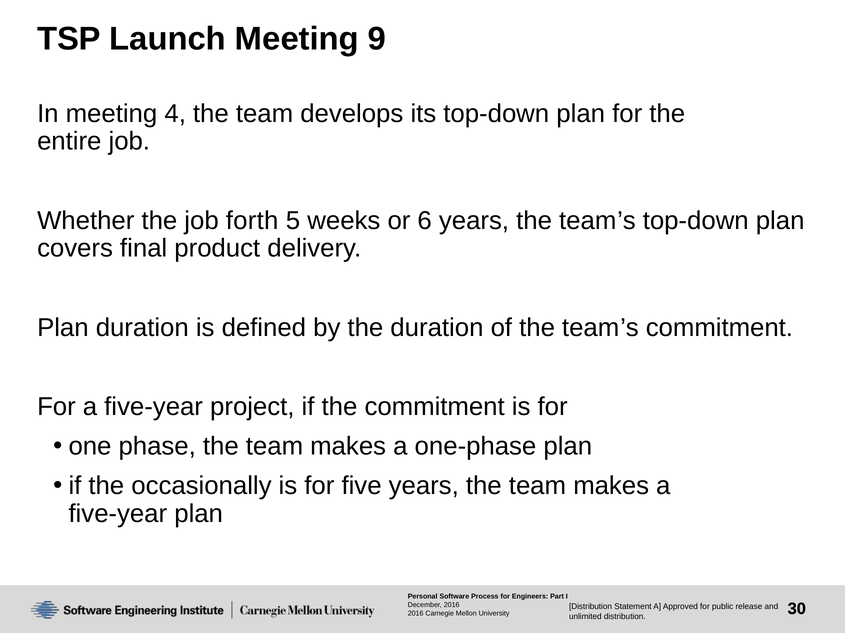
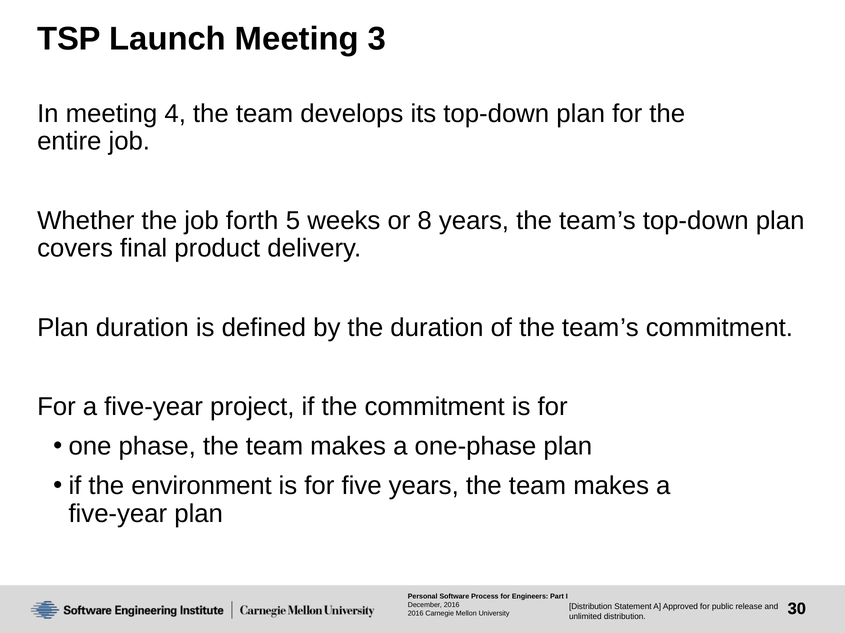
9: 9 -> 3 (377, 39)
6: 6 -> 8 (425, 221)
occasionally: occasionally -> environment (202, 486)
